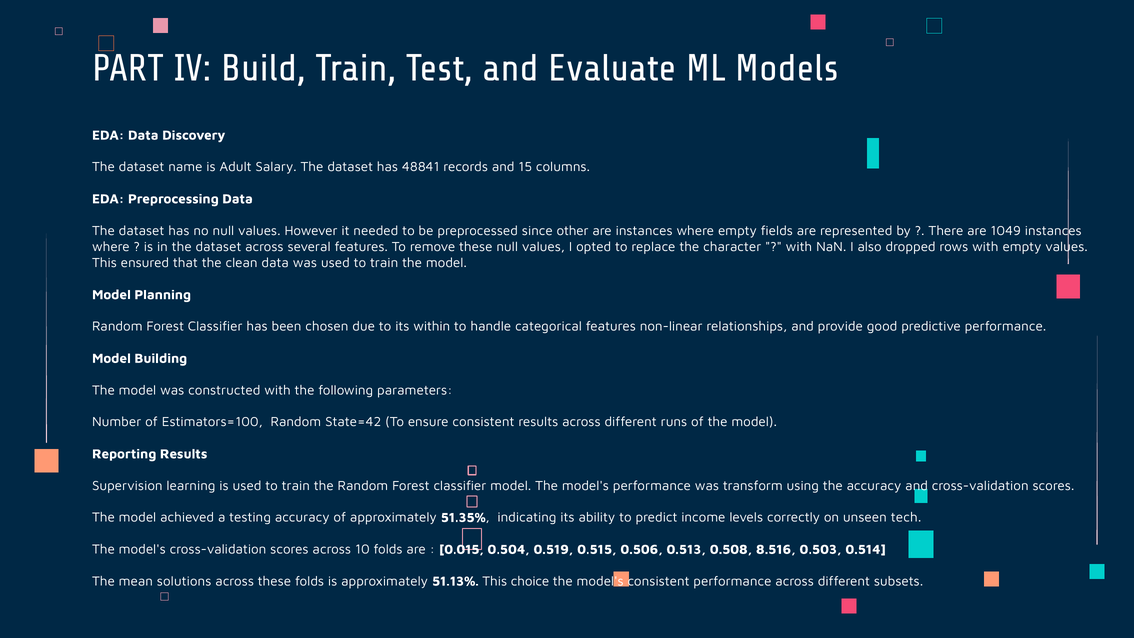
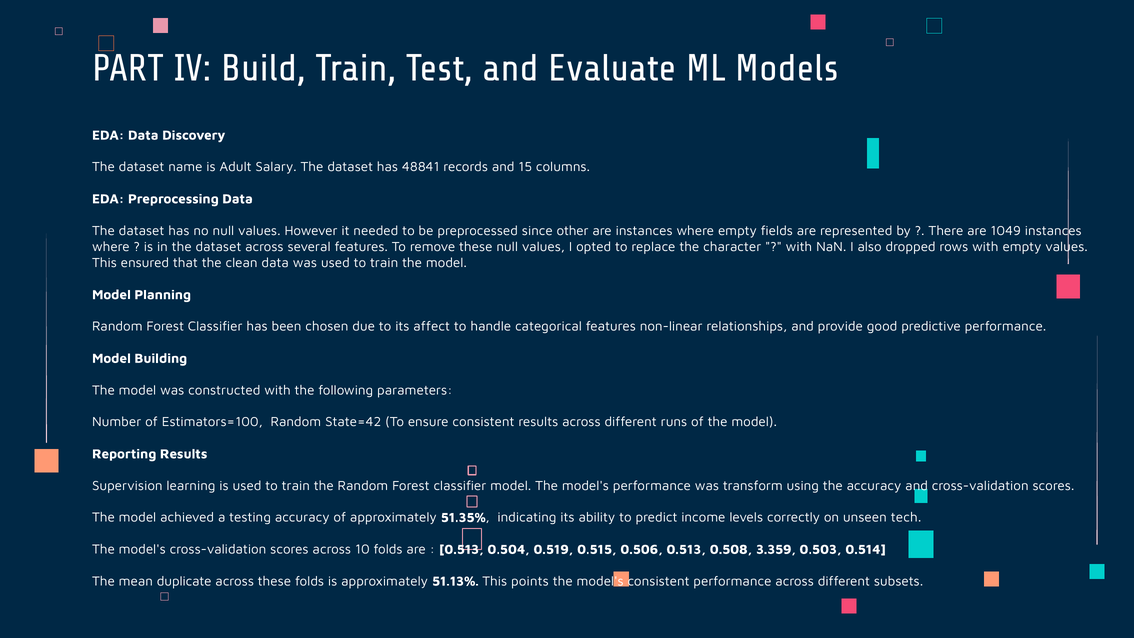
within: within -> affect (432, 326)
0.015: 0.015 -> 0.513 (461, 549)
8.516: 8.516 -> 3.359 (776, 549)
solutions: solutions -> duplicate (184, 581)
choice: choice -> points (530, 581)
